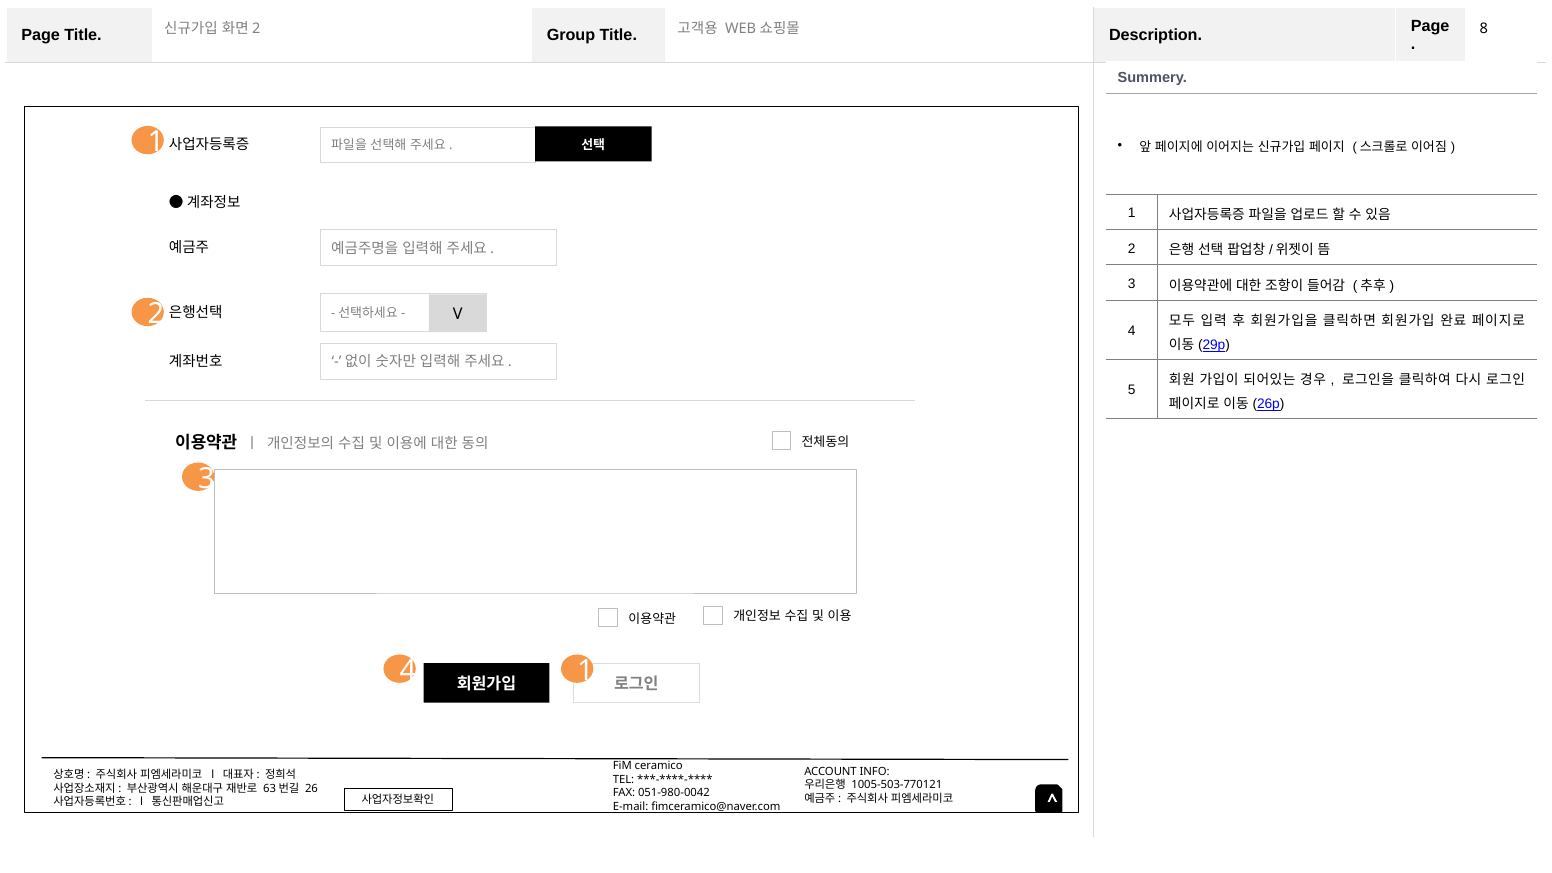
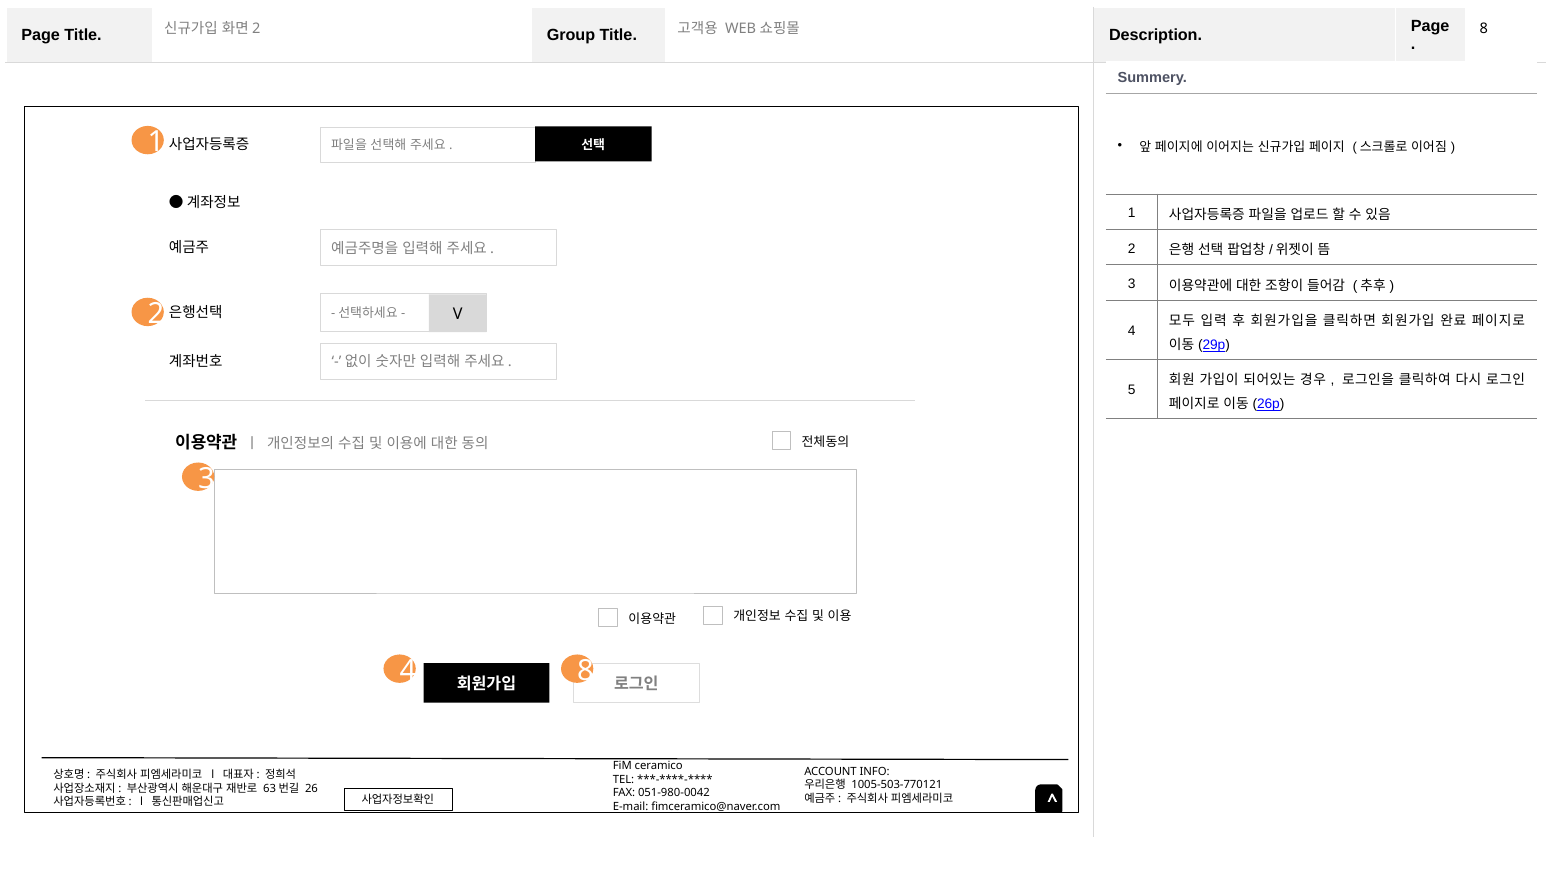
4 1: 1 -> 8 (585, 671)
